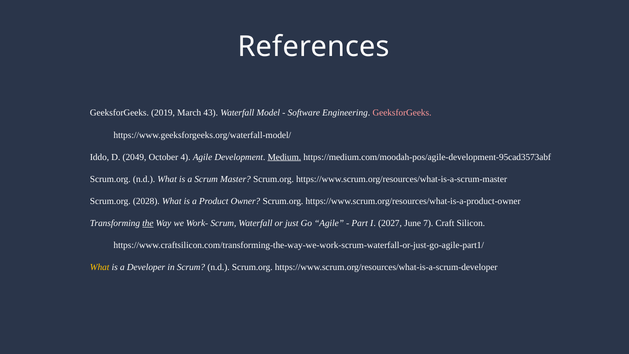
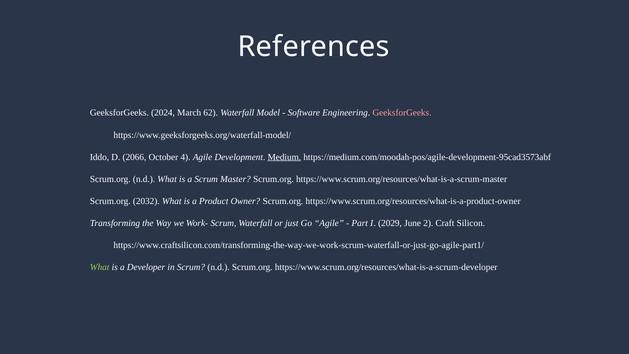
2019: 2019 -> 2024 (163, 113)
43: 43 -> 62 (211, 113)
2049: 2049 -> 2066 (134, 157)
2028: 2028 -> 2032 (146, 201)
the underline: present -> none (148, 223)
2027: 2027 -> 2029 (390, 223)
7: 7 -> 2 (428, 223)
What colour: yellow -> light green (100, 267)
